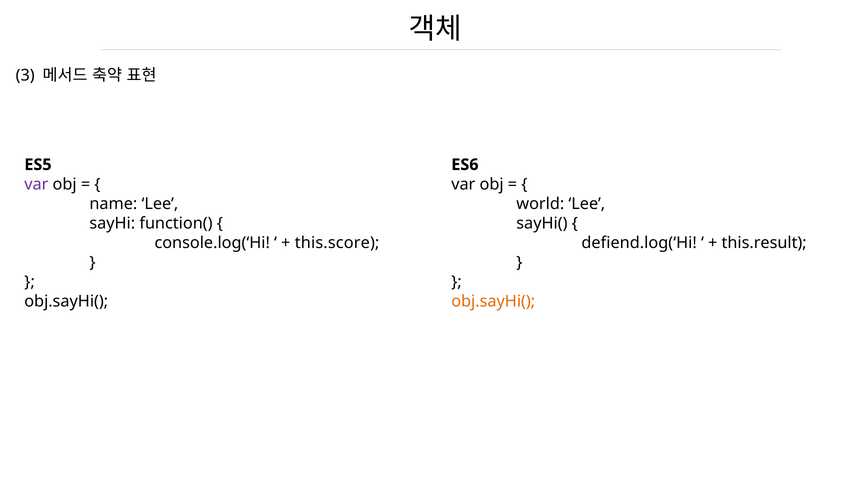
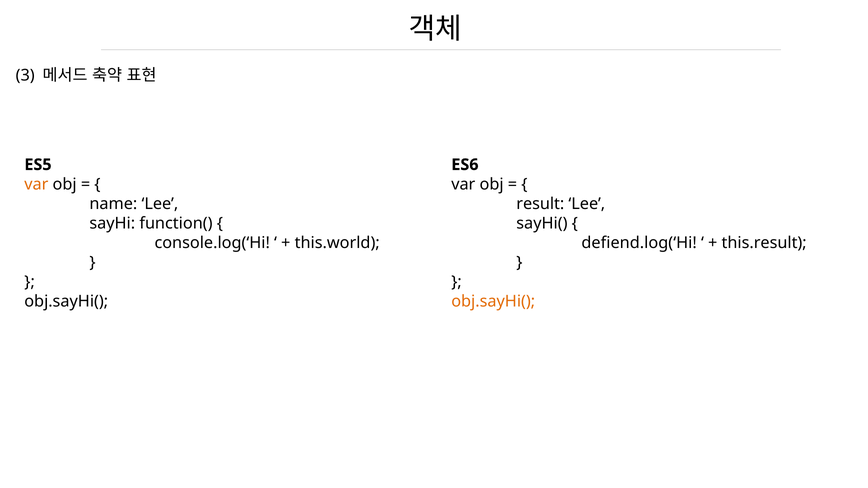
var colour: purple -> orange (36, 184)
world: world -> result (540, 204)
this.score: this.score -> this.world (337, 243)
